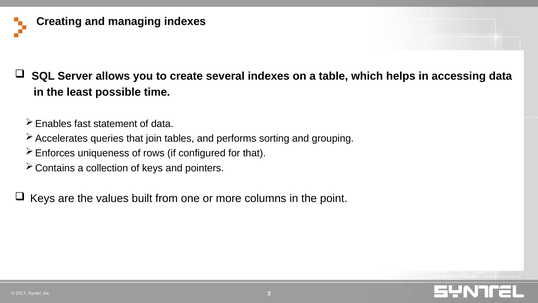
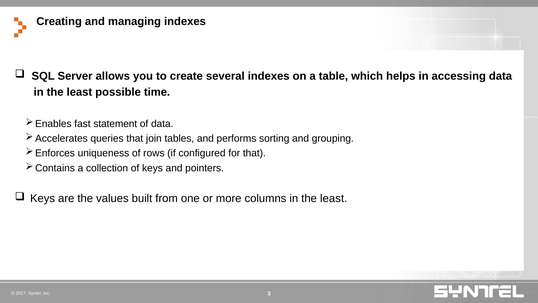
columns in the point: point -> least (334, 198)
